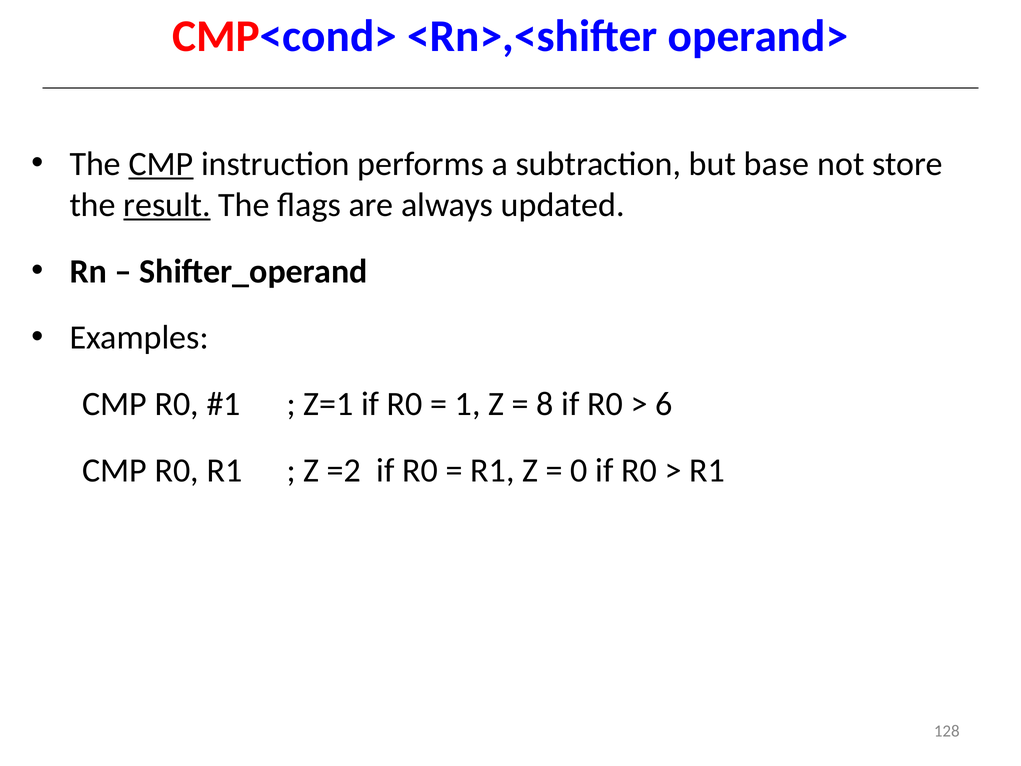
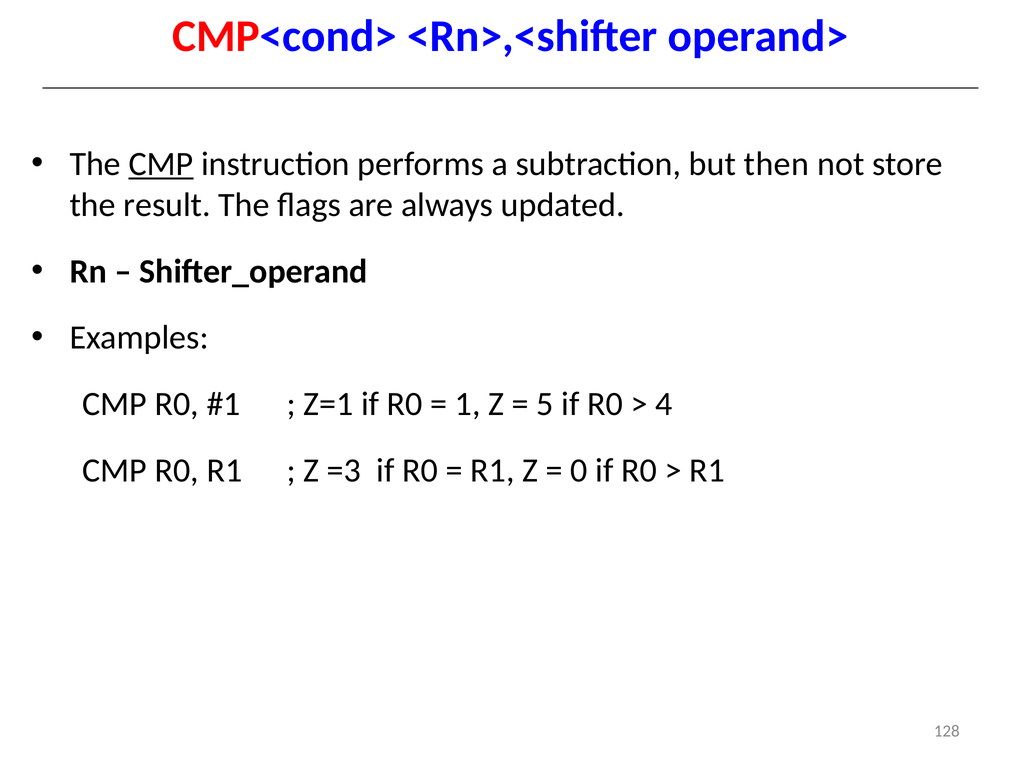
base: base -> then (776, 164)
result underline: present -> none (167, 205)
8: 8 -> 5 (545, 404)
6: 6 -> 4 (664, 404)
=2: =2 -> =3 (344, 470)
